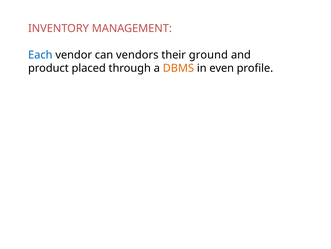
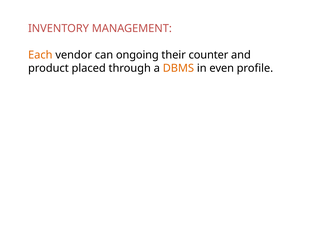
Each colour: blue -> orange (40, 55)
vendors: vendors -> ongoing (137, 55)
ground: ground -> counter (208, 55)
